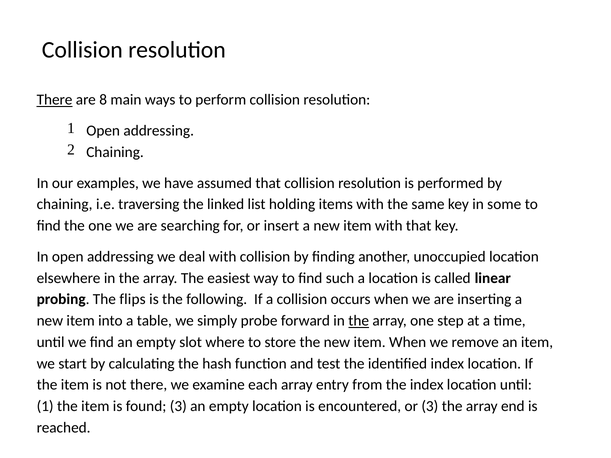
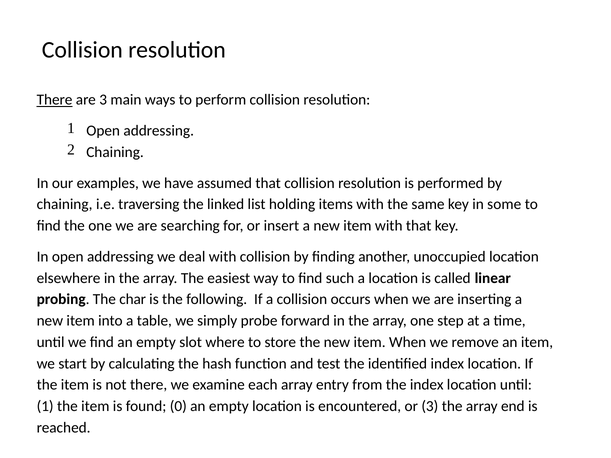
are 8: 8 -> 3 (103, 100)
flips: flips -> char (133, 300)
the underline: present -> none (359, 321)
found 3: 3 -> 0 (178, 406)
